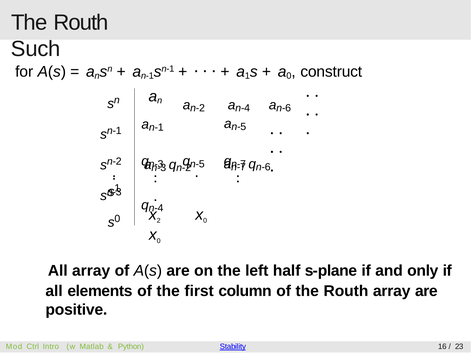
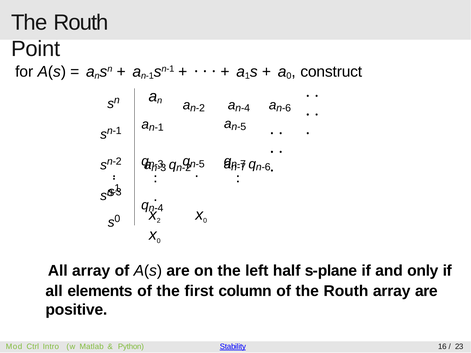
Such: Such -> Point (36, 49)
